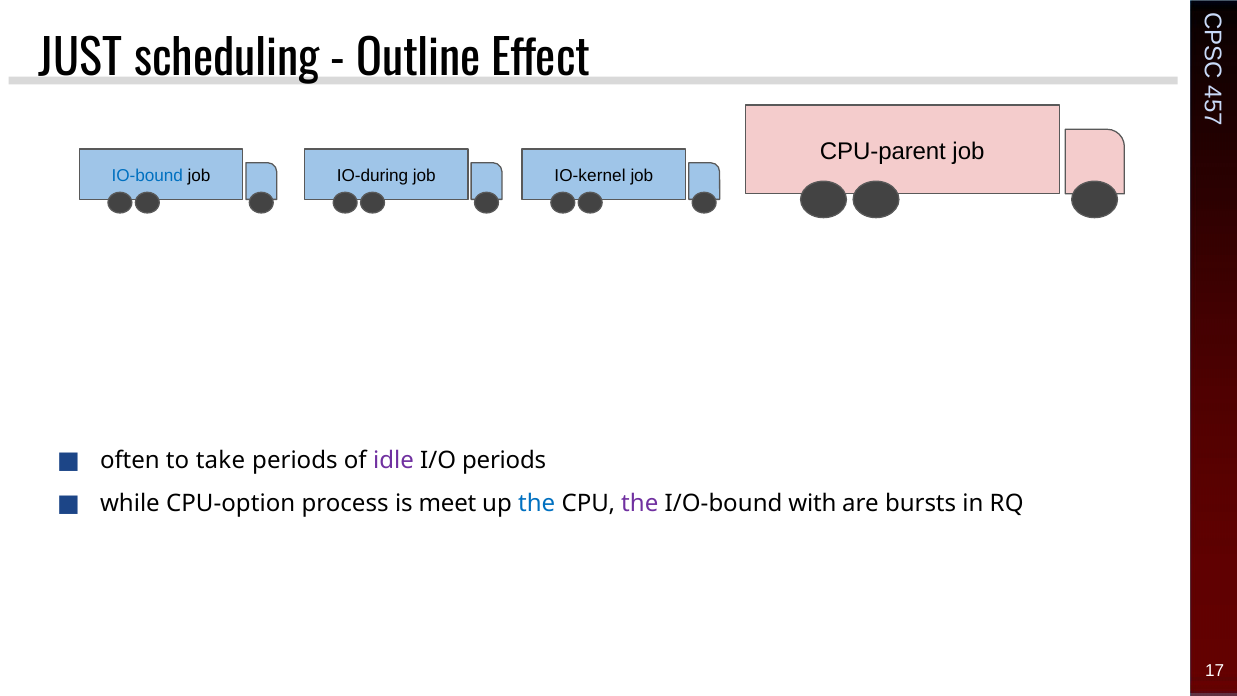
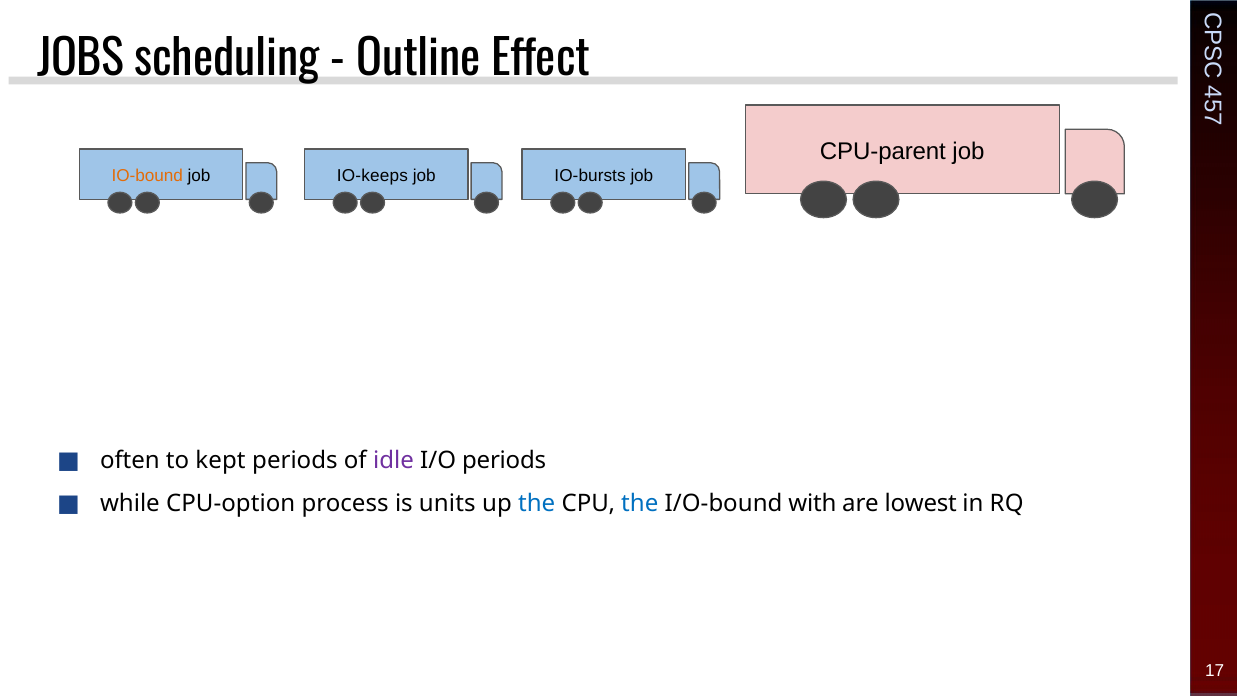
JUST: JUST -> JOBS (81, 59)
IO-bound colour: blue -> orange (147, 175)
IO-during: IO-during -> IO-keeps (372, 175)
IO-kernel: IO-kernel -> IO-bursts (590, 175)
take: take -> kept (221, 461)
meet: meet -> units (447, 504)
the colour: purple -> blue (640, 504)
bursts: bursts -> lowest (921, 504)
